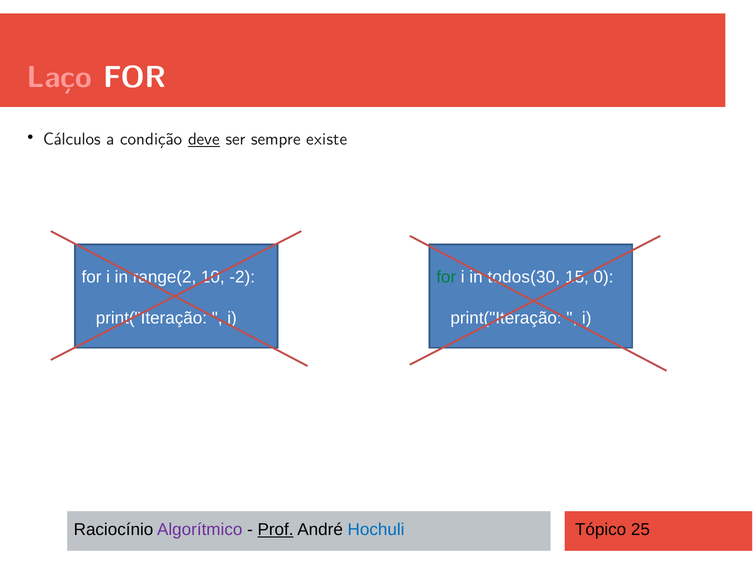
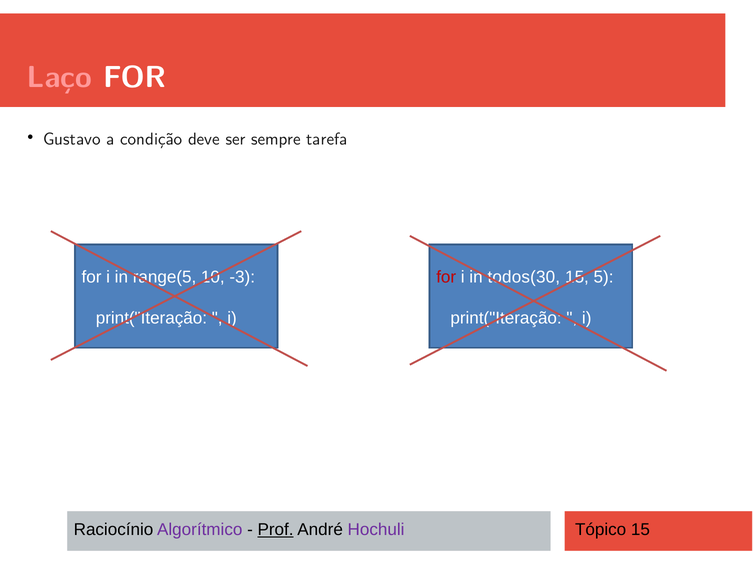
Cálculos: Cálculos -> Gustavo (72, 139)
deve underline: present -> none (204, 139)
existe: existe -> tarefa (327, 139)
range(2: range(2 -> range(5 (165, 277)
-2: -2 -> -3 (242, 277)
for colour: green -> red (446, 277)
0: 0 -> 5 (604, 277)
Hochuli colour: blue -> purple (376, 529)
Tópico 25: 25 -> 15 (640, 529)
